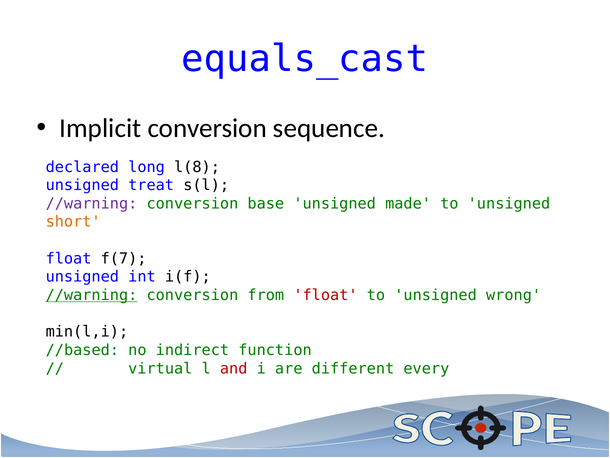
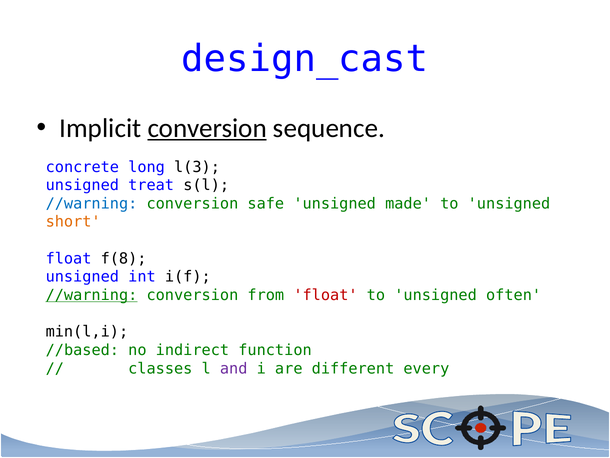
equals_cast: equals_cast -> design_cast (305, 59)
conversion underline: none -> present (207, 128)
declared: declared -> concrete (82, 167)
l(8: l(8 -> l(3 (197, 167)
//warning colour: purple -> blue (92, 203)
base: base -> safe (266, 203)
f(7: f(7 -> f(8 (124, 258)
wrong: wrong -> often (514, 295)
virtual: virtual -> classes (160, 368)
and colour: red -> purple (234, 368)
